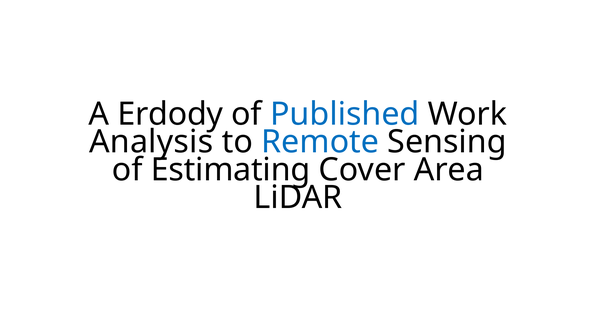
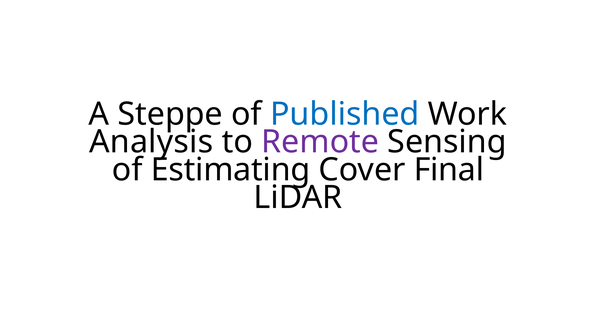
Erdody: Erdody -> Steppe (170, 114)
Remote colour: blue -> purple (320, 142)
Area: Area -> Final (449, 170)
